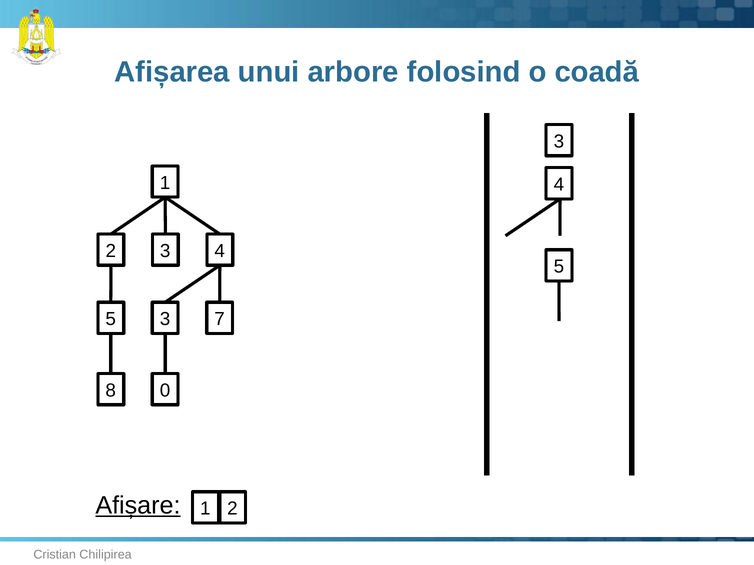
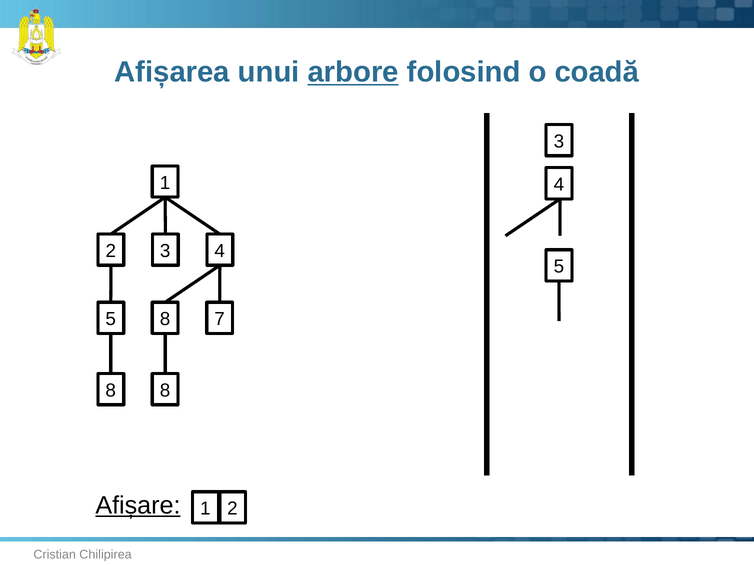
arbore underline: none -> present (353, 72)
5 3: 3 -> 8 (165, 319)
8 0: 0 -> 8 (165, 391)
